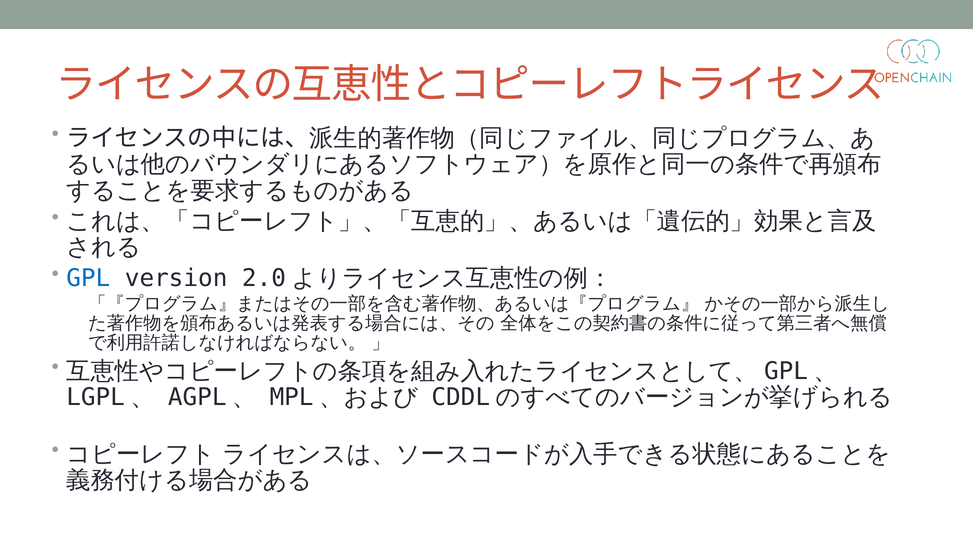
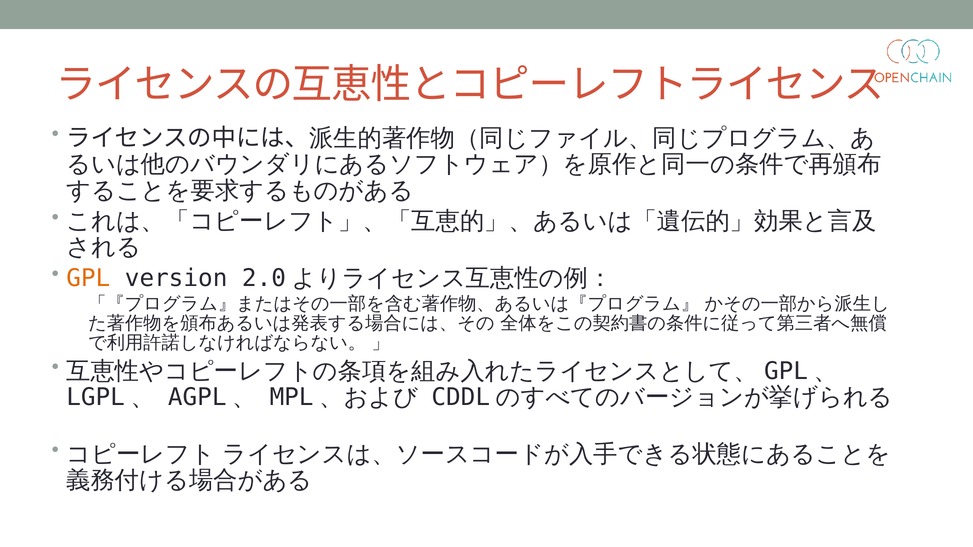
GPL colour: blue -> orange (88, 278)
